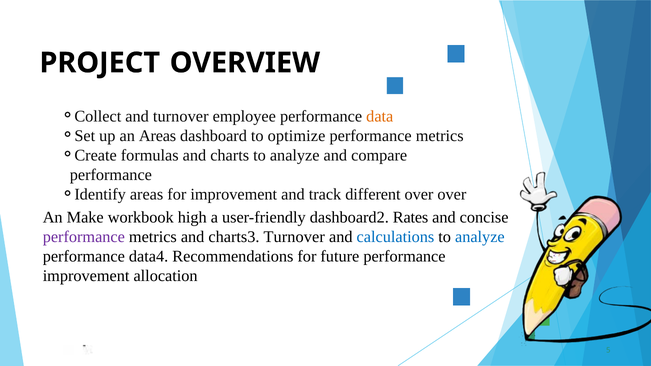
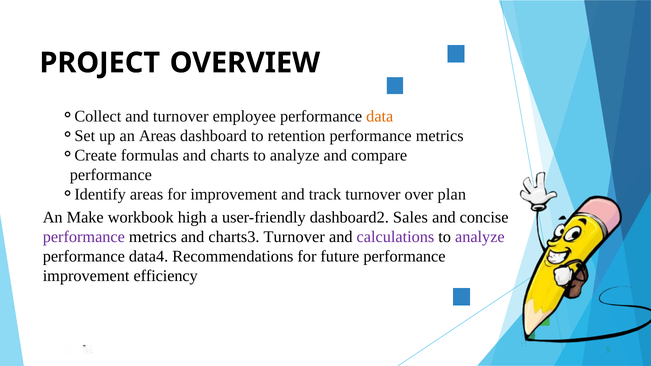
optimize: optimize -> retention (297, 136)
track different: different -> turnover (373, 195)
over over: over -> plan (452, 195)
Rates: Rates -> Sales (410, 217)
calculations colour: blue -> purple (395, 237)
analyze colour: blue -> purple (480, 237)
allocation: allocation -> efficiency (166, 276)
